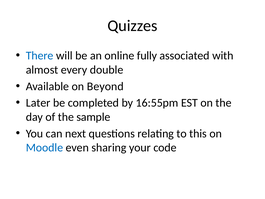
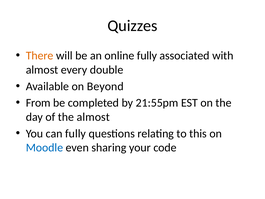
There colour: blue -> orange (40, 56)
Later: Later -> From (38, 103)
16:55pm: 16:55pm -> 21:55pm (157, 103)
the sample: sample -> almost (93, 117)
can next: next -> fully (76, 133)
